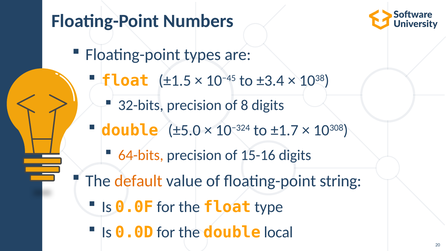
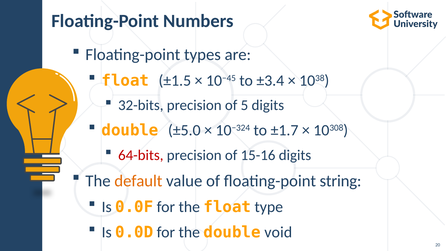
8: 8 -> 5 (244, 105)
64-bits colour: orange -> red (141, 155)
local: local -> void (278, 232)
